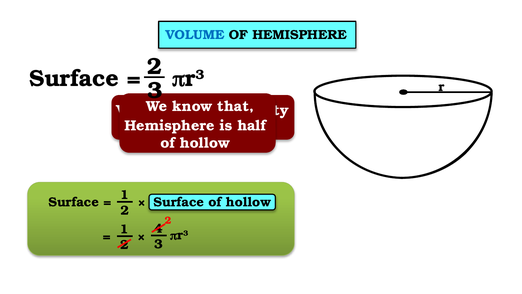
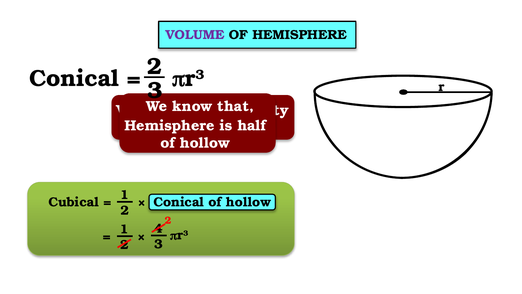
VOLUME colour: blue -> purple (195, 35)
Surface: Surface -> Conical (74, 78)
Surface: Surface -> Cubical (74, 202)
Surface: Surface -> Conical (179, 202)
